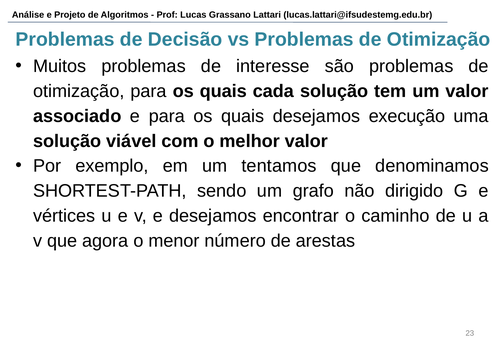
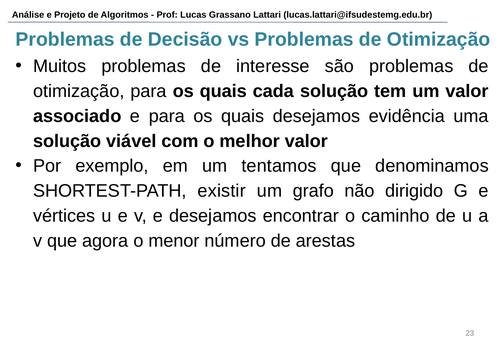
execução: execução -> evidência (407, 116)
sendo: sendo -> existir (222, 191)
